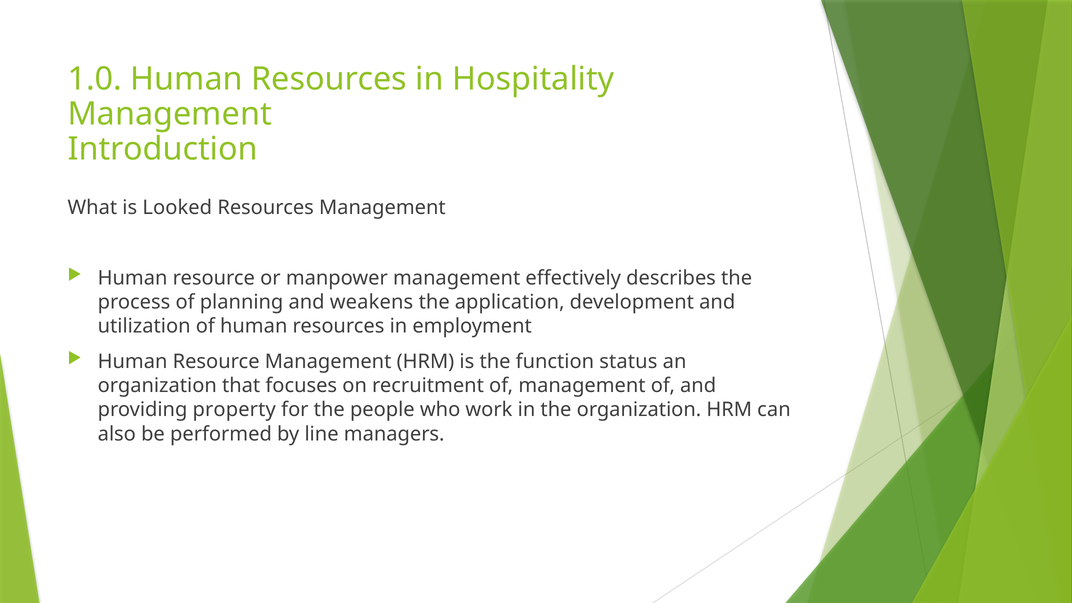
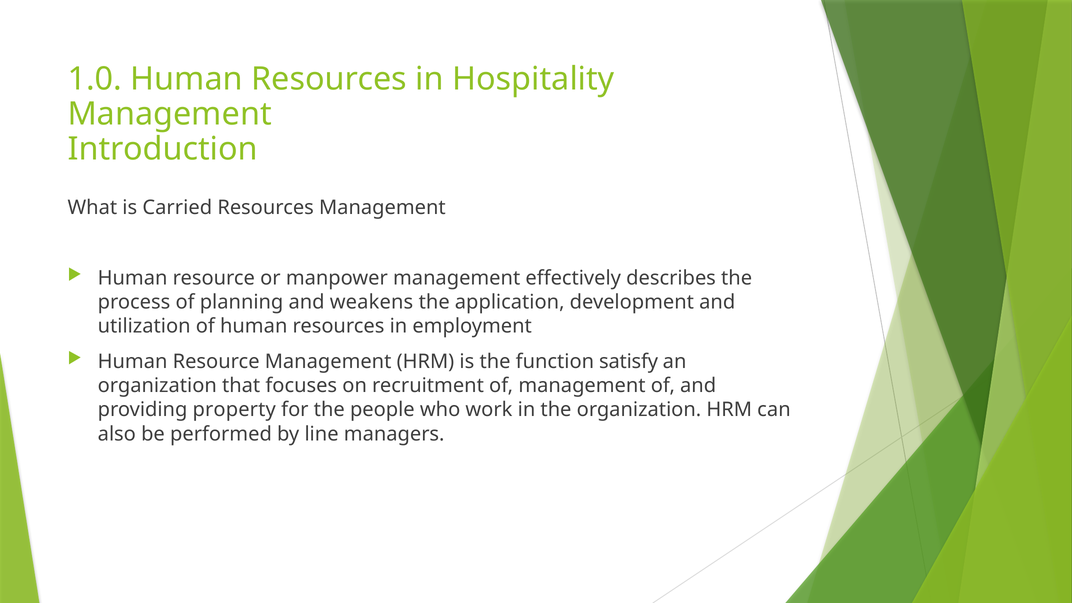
Looked: Looked -> Carried (177, 207)
status: status -> satisfy (629, 362)
